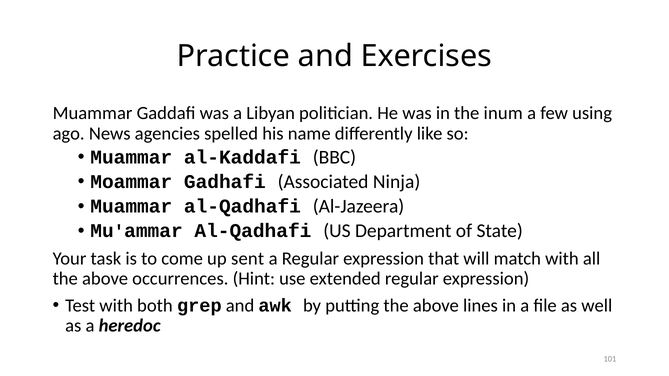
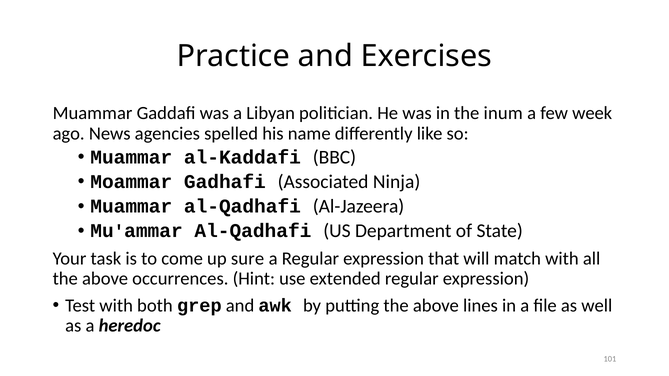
using: using -> week (592, 113)
sent: sent -> sure (248, 259)
